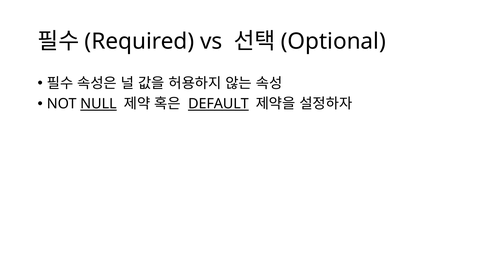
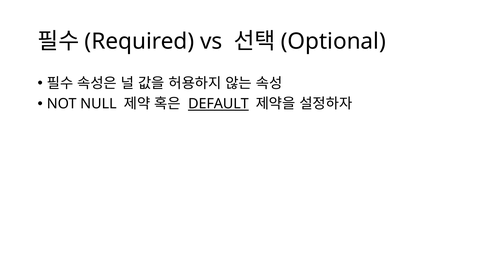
NULL underline: present -> none (98, 104)
